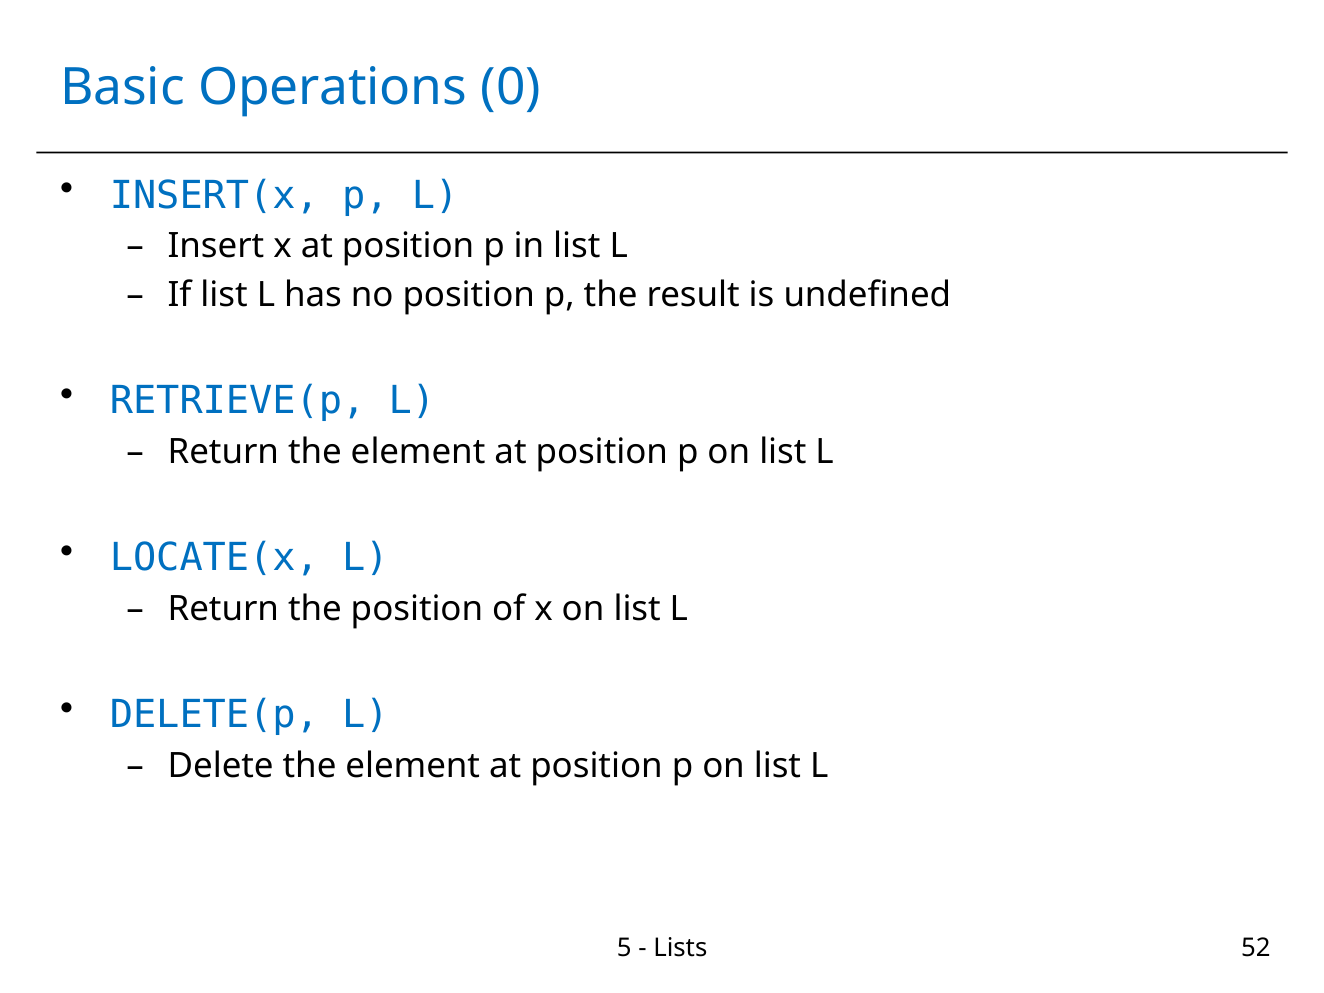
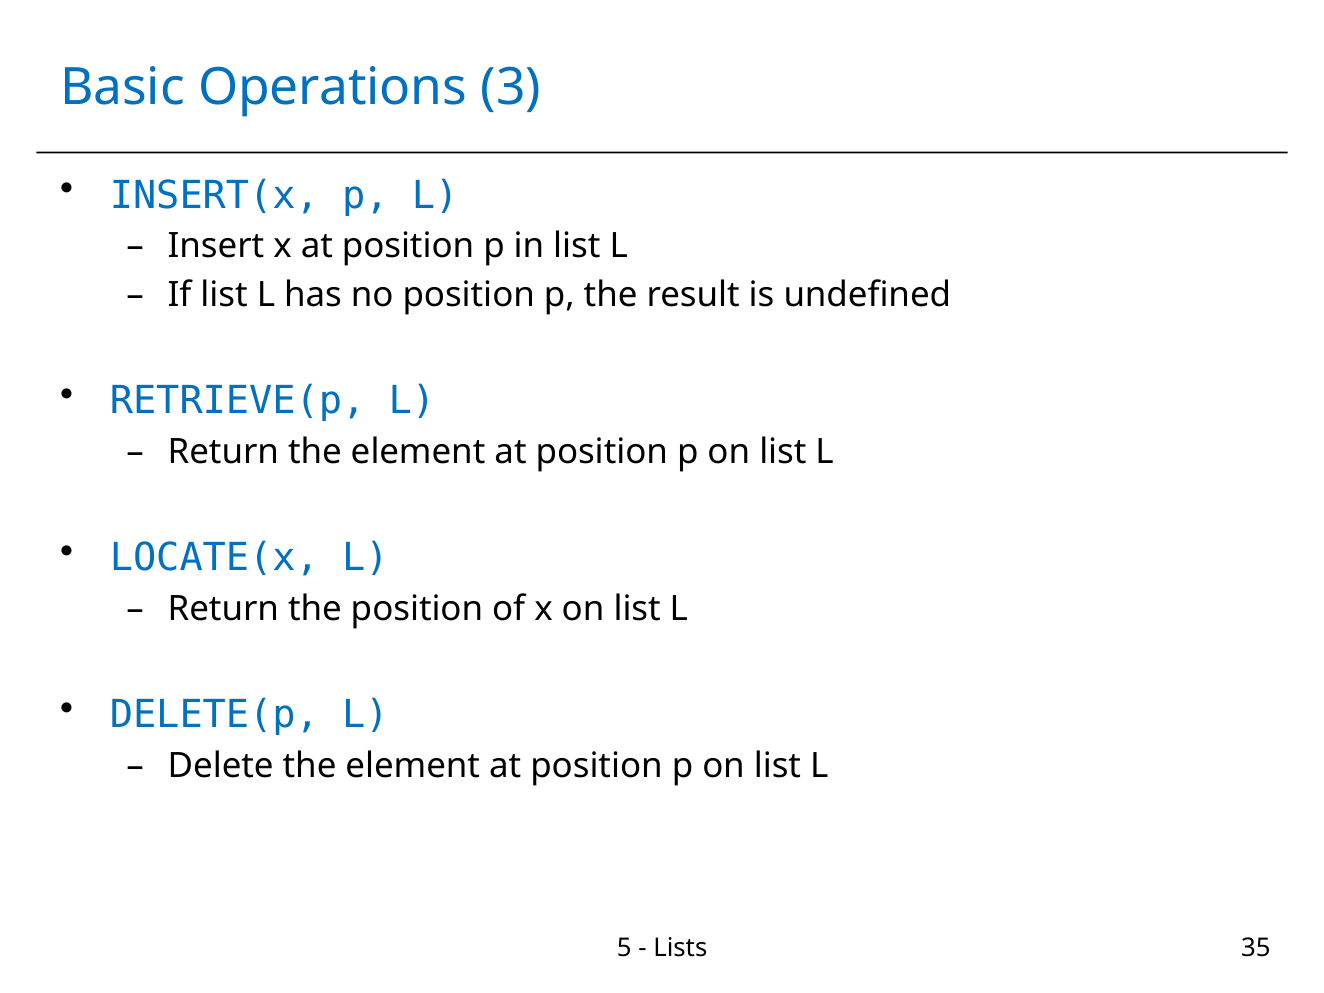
0: 0 -> 3 (511, 87)
52: 52 -> 35 (1256, 948)
